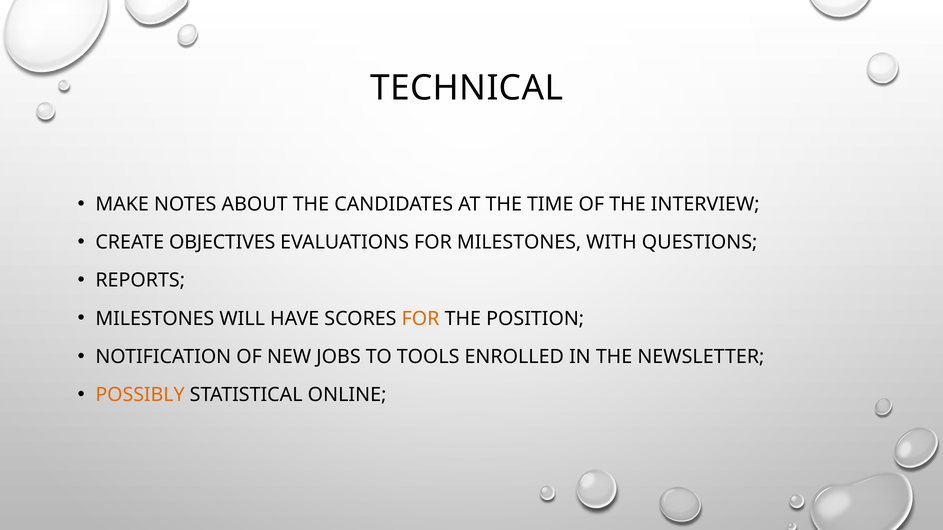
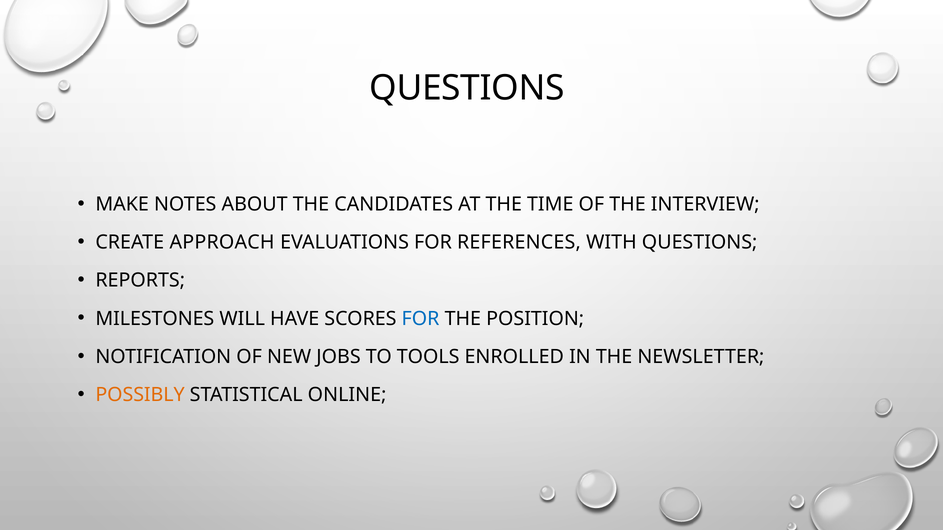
TECHNICAL: TECHNICAL -> QUESTIONS (467, 88)
OBJECTIVES: OBJECTIVES -> APPROACH (222, 243)
FOR MILESTONES: MILESTONES -> REFERENCES (519, 243)
FOR colour: orange -> blue (421, 319)
